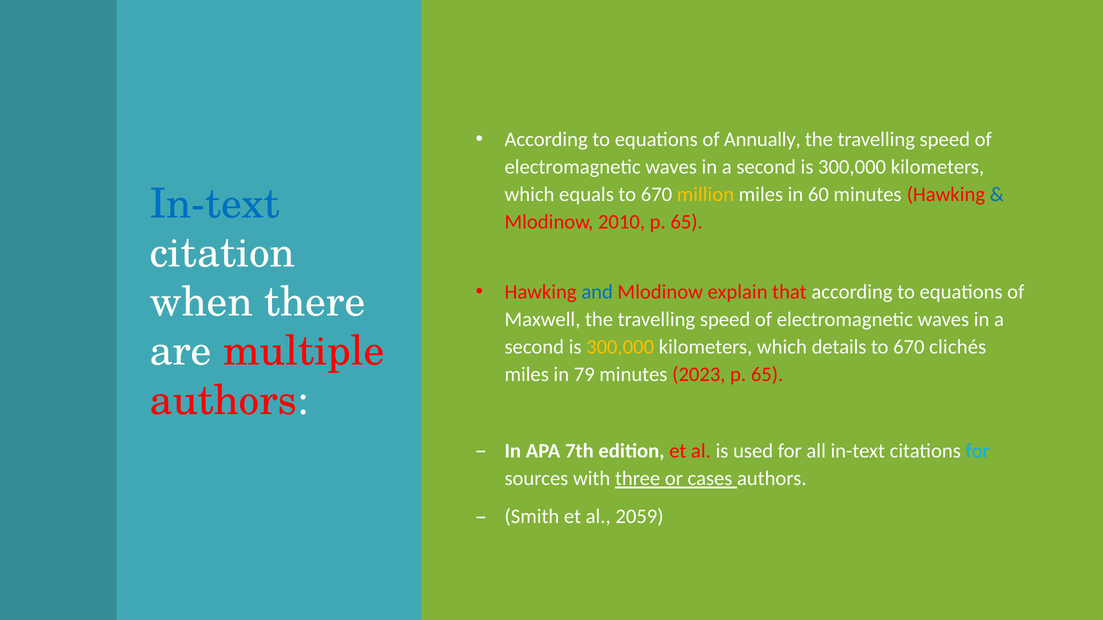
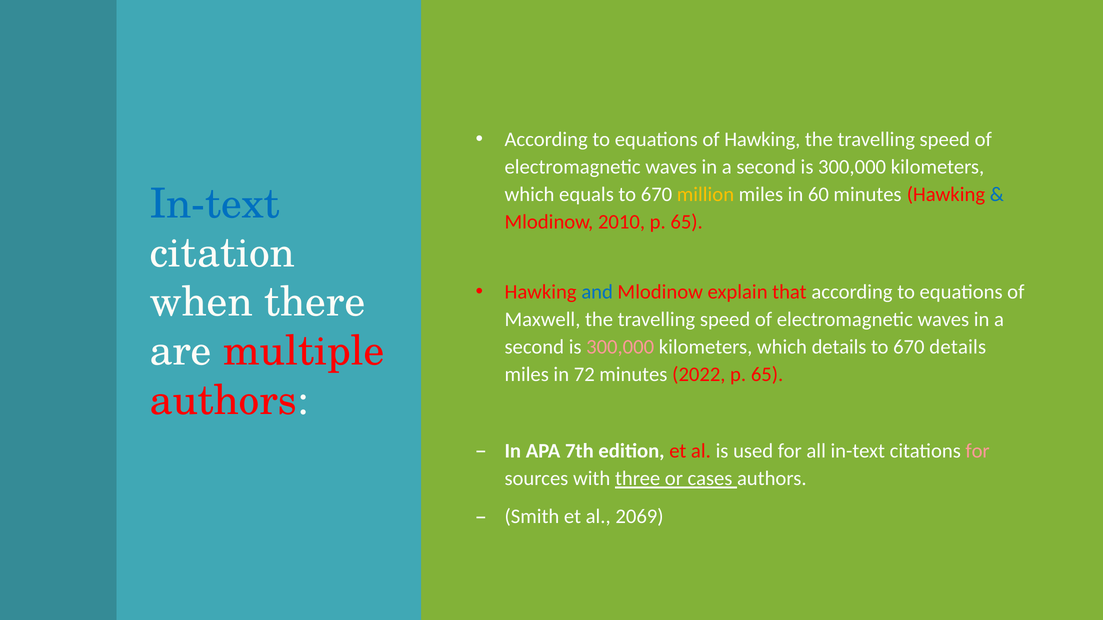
of Annually: Annually -> Hawking (762, 140)
300,000 colour: yellow -> pink (620, 347)
670 clichés: clichés -> details (958, 347)
79: 79 -> 72 (584, 375)
2023: 2023 -> 2022 (699, 375)
for colour: light blue -> pink (978, 451)
2059: 2059 -> 2069 (640, 517)
